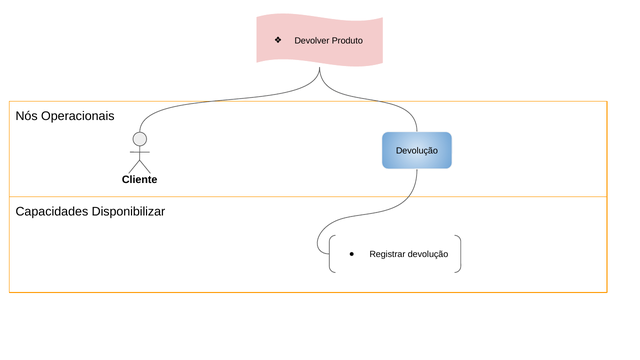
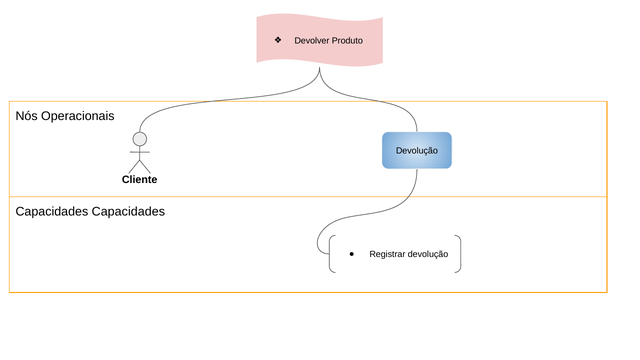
Capacidades Disponibilizar: Disponibilizar -> Capacidades (128, 212)
